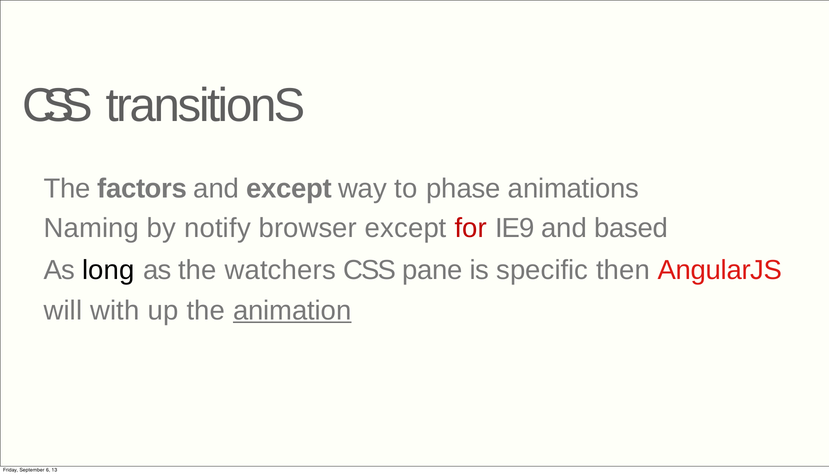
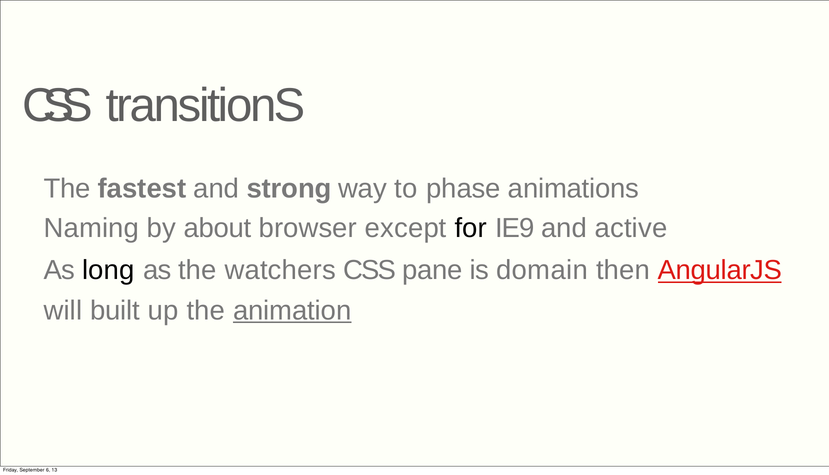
factors: factors -> fastest (142, 189)
and except: except -> strong (289, 189)
notify: notify -> about (218, 228)
for colour: red -> black (471, 228)
based: based -> active (631, 228)
specific: specific -> domain (542, 270)
AngularJS underline: none -> present (720, 270)
with: with -> built (115, 311)
